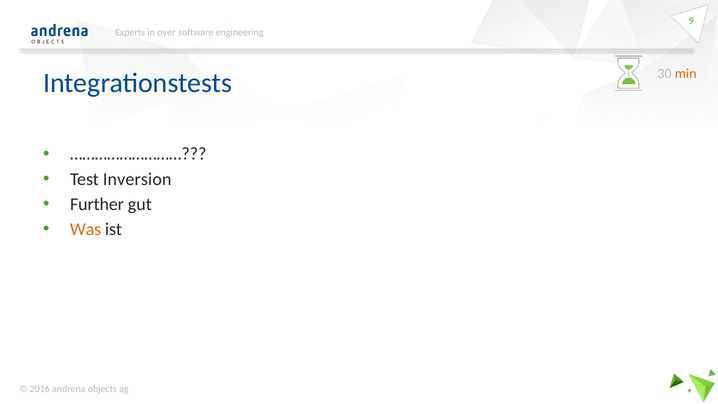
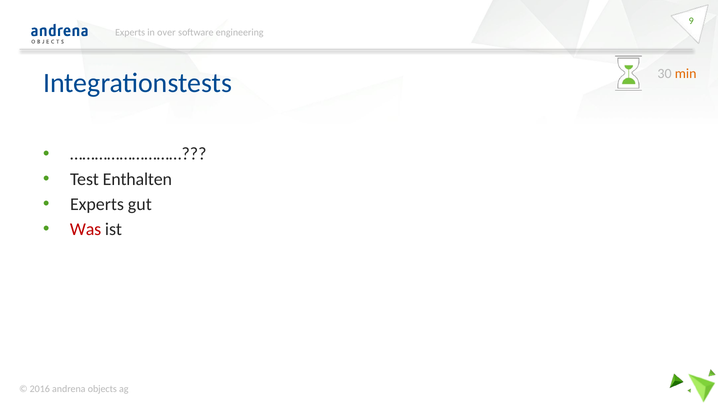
Inversion: Inversion -> Enthalten (137, 179)
Further: Further -> Experts (97, 204)
Was colour: orange -> red (86, 229)
